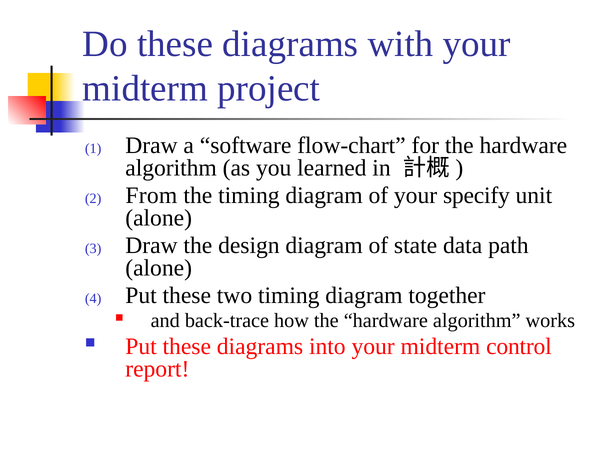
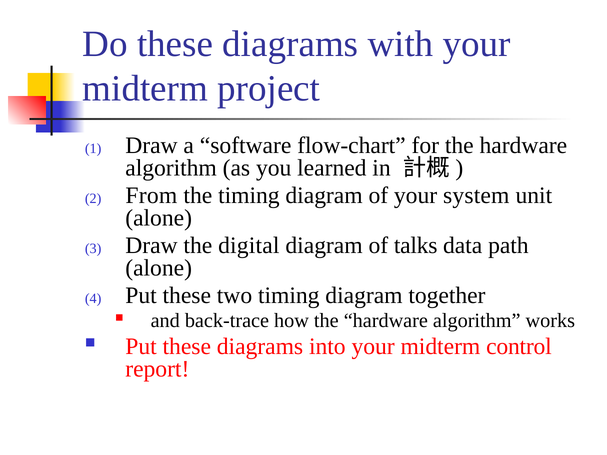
specify: specify -> system (476, 196)
design: design -> digital (249, 246)
state: state -> talks (416, 246)
